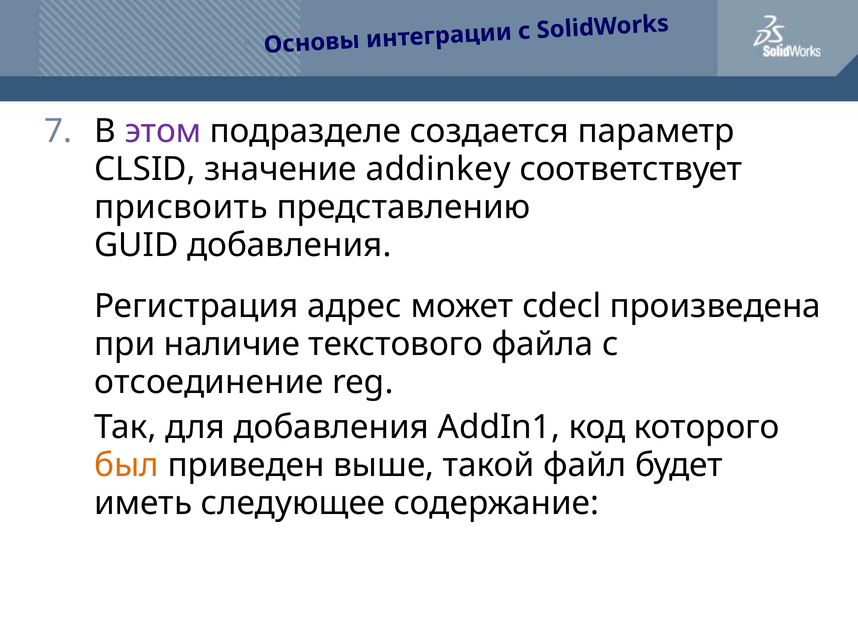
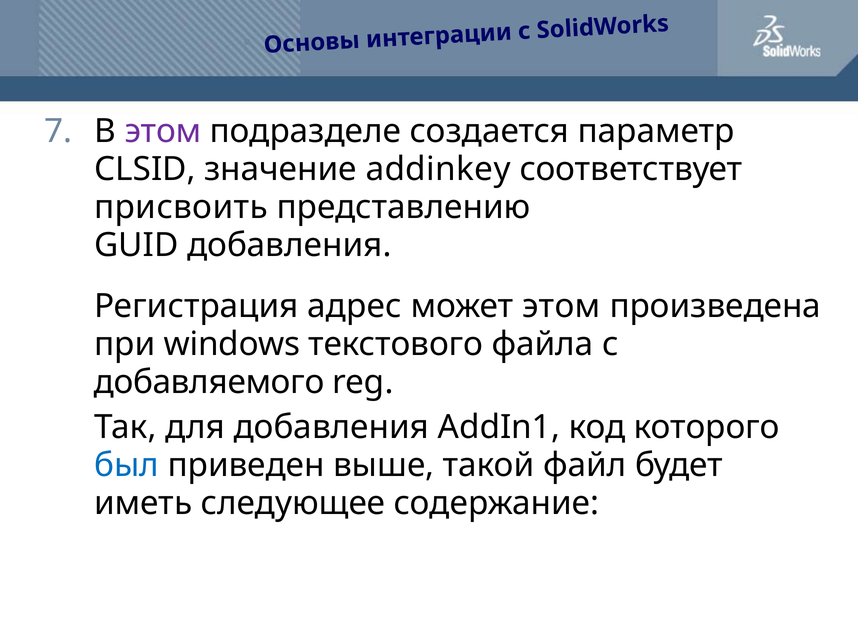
может cdecl: cdecl -> этом (561, 306)
наличие: наличие -> windows (232, 344)
отсоединение: отсоединение -> добавляемого (209, 382)
был colour: orange -> blue (127, 465)
